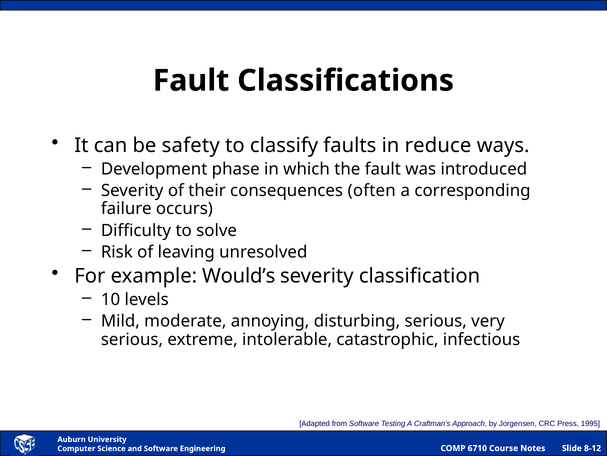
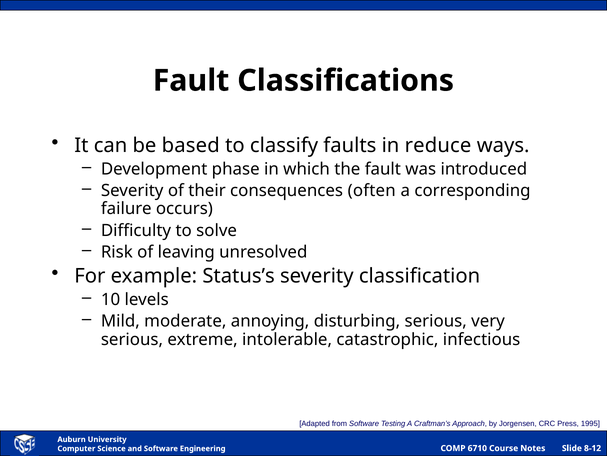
safety: safety -> based (191, 145)
Would’s: Would’s -> Status’s (239, 276)
